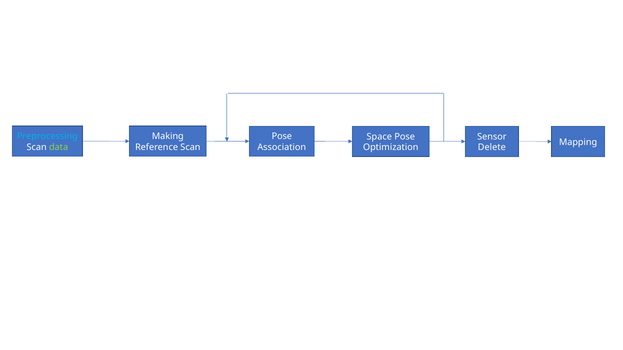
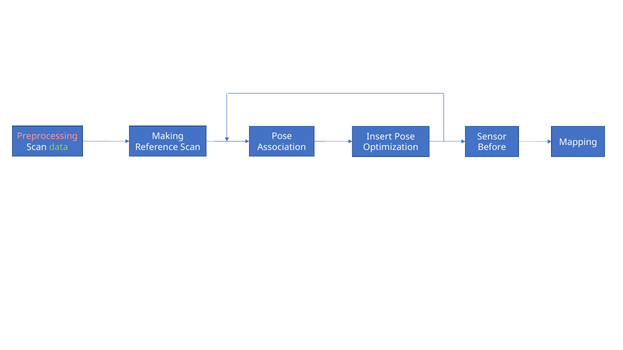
Preprocessing colour: light blue -> pink (47, 136)
Space: Space -> Insert (379, 137)
Delete: Delete -> Before (492, 148)
